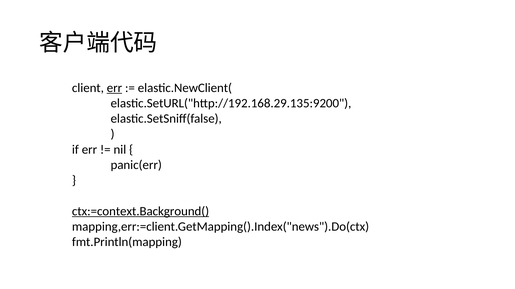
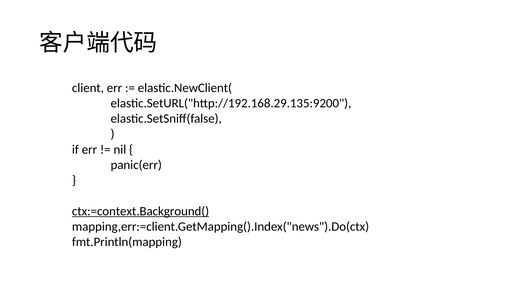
err underline: present -> none (114, 88)
